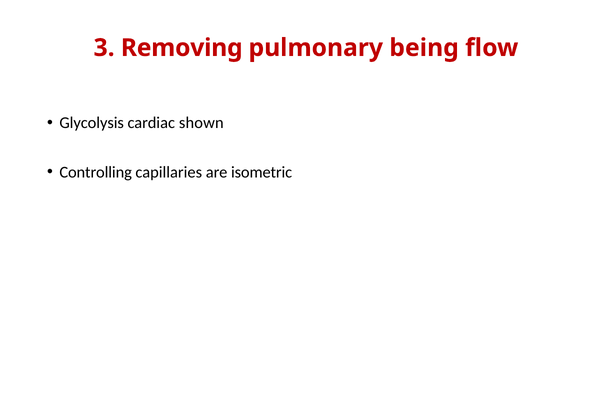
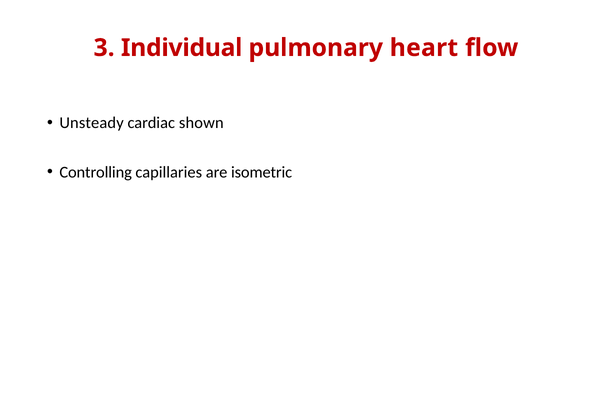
Removing: Removing -> Individual (182, 48)
being: being -> heart (424, 48)
Glycolysis: Glycolysis -> Unsteady (92, 123)
